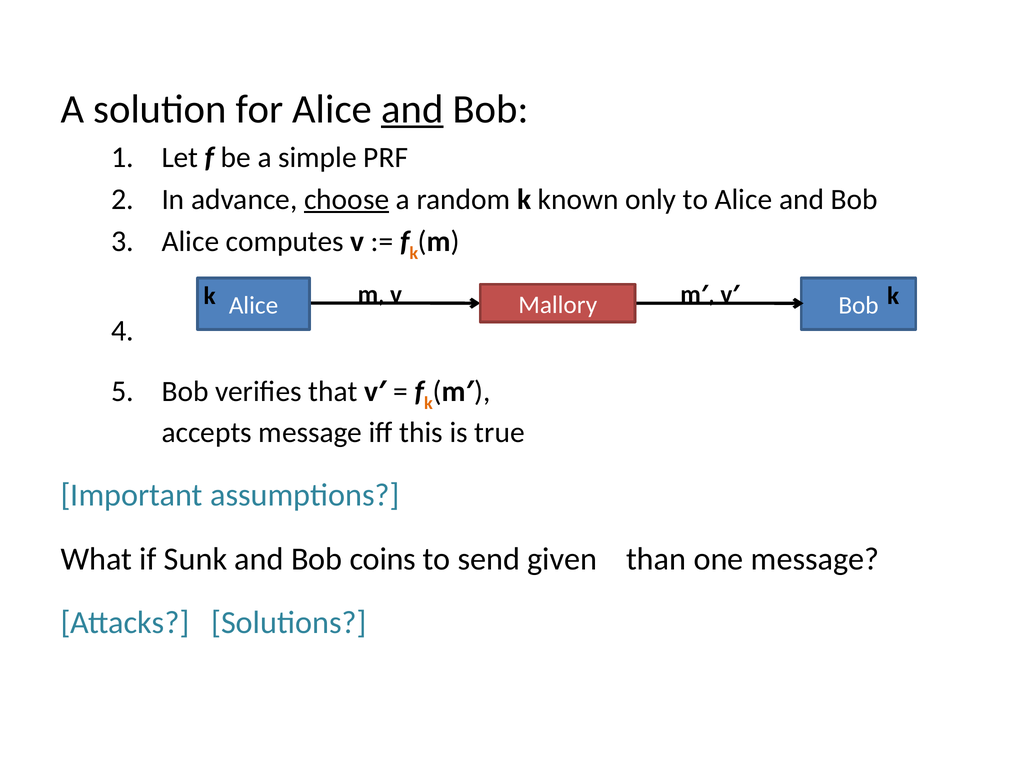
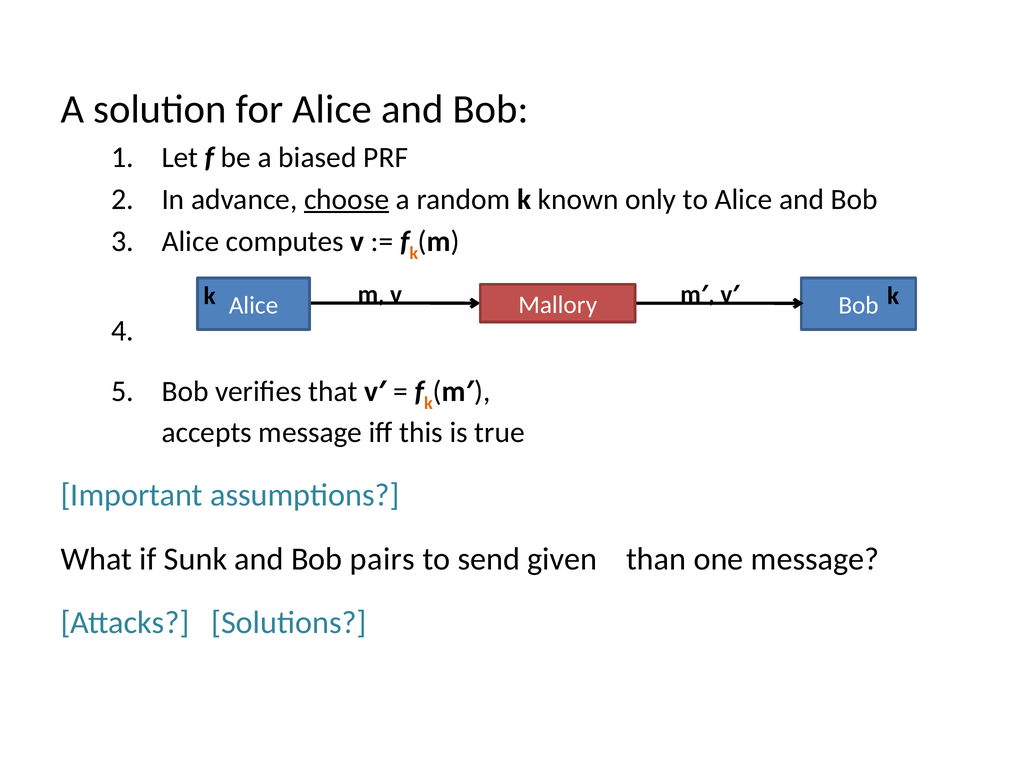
and underline: present -> none (412, 109)
simple: simple -> biased (317, 157)
coins: coins -> pairs (382, 559)
